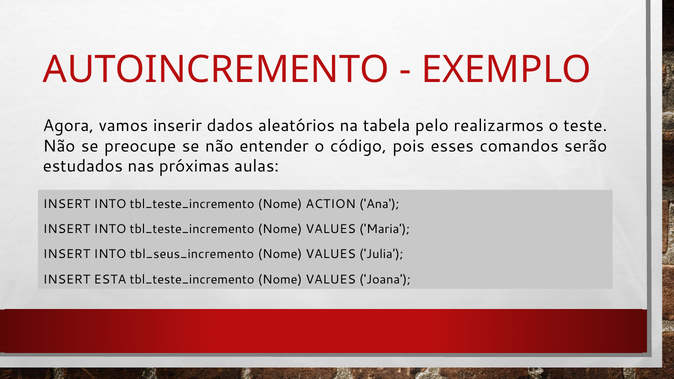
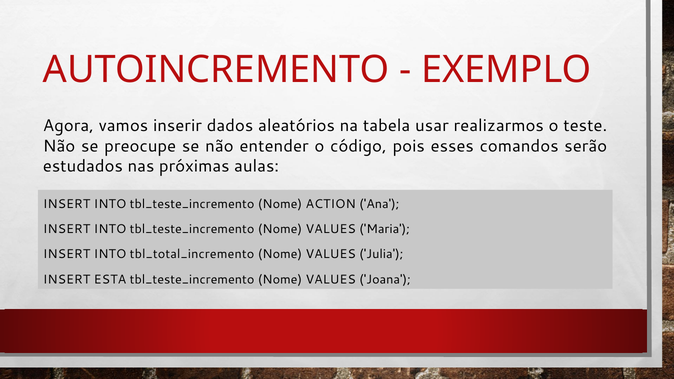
pelo: pelo -> usar (432, 126)
tbl_seus_incremento: tbl_seus_incremento -> tbl_total_incremento (192, 254)
